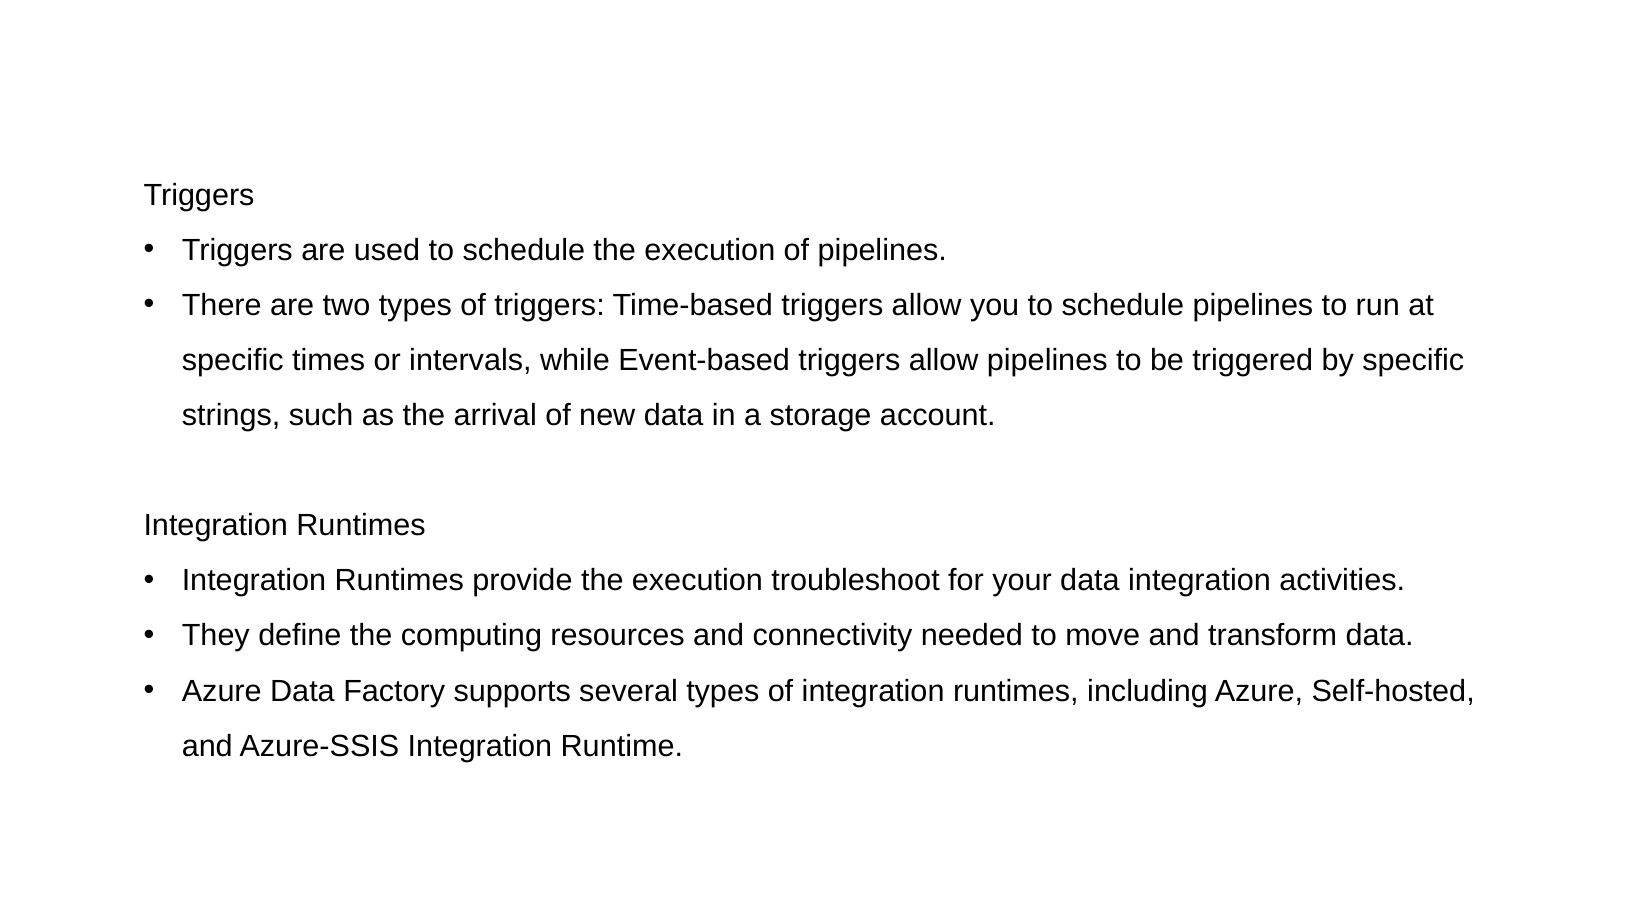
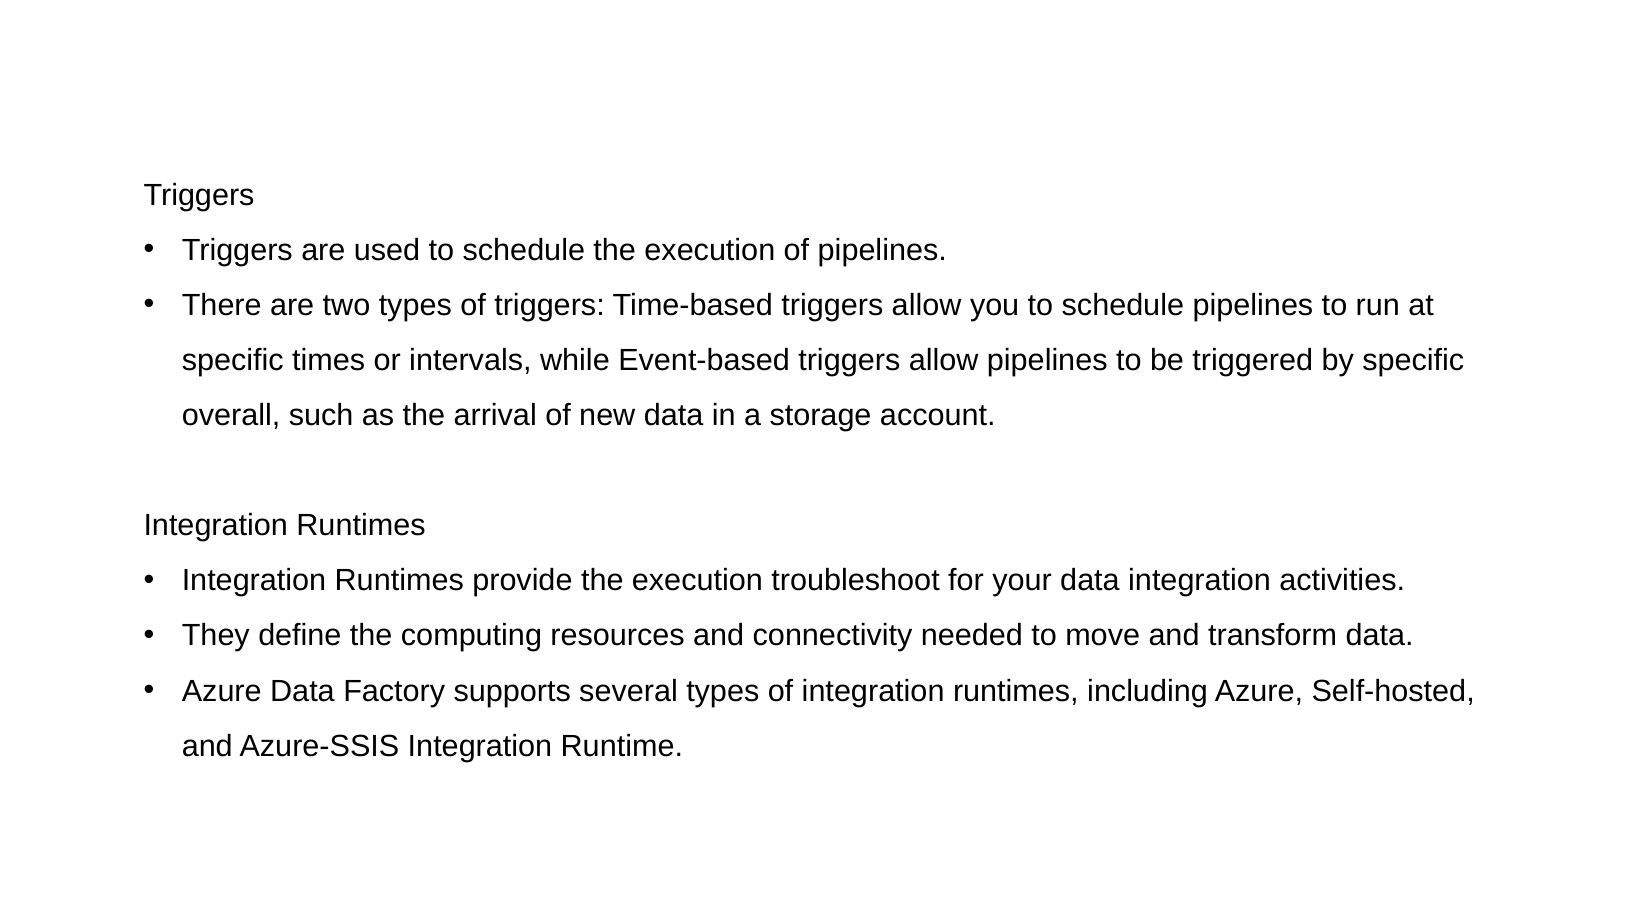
strings: strings -> overall (231, 416)
